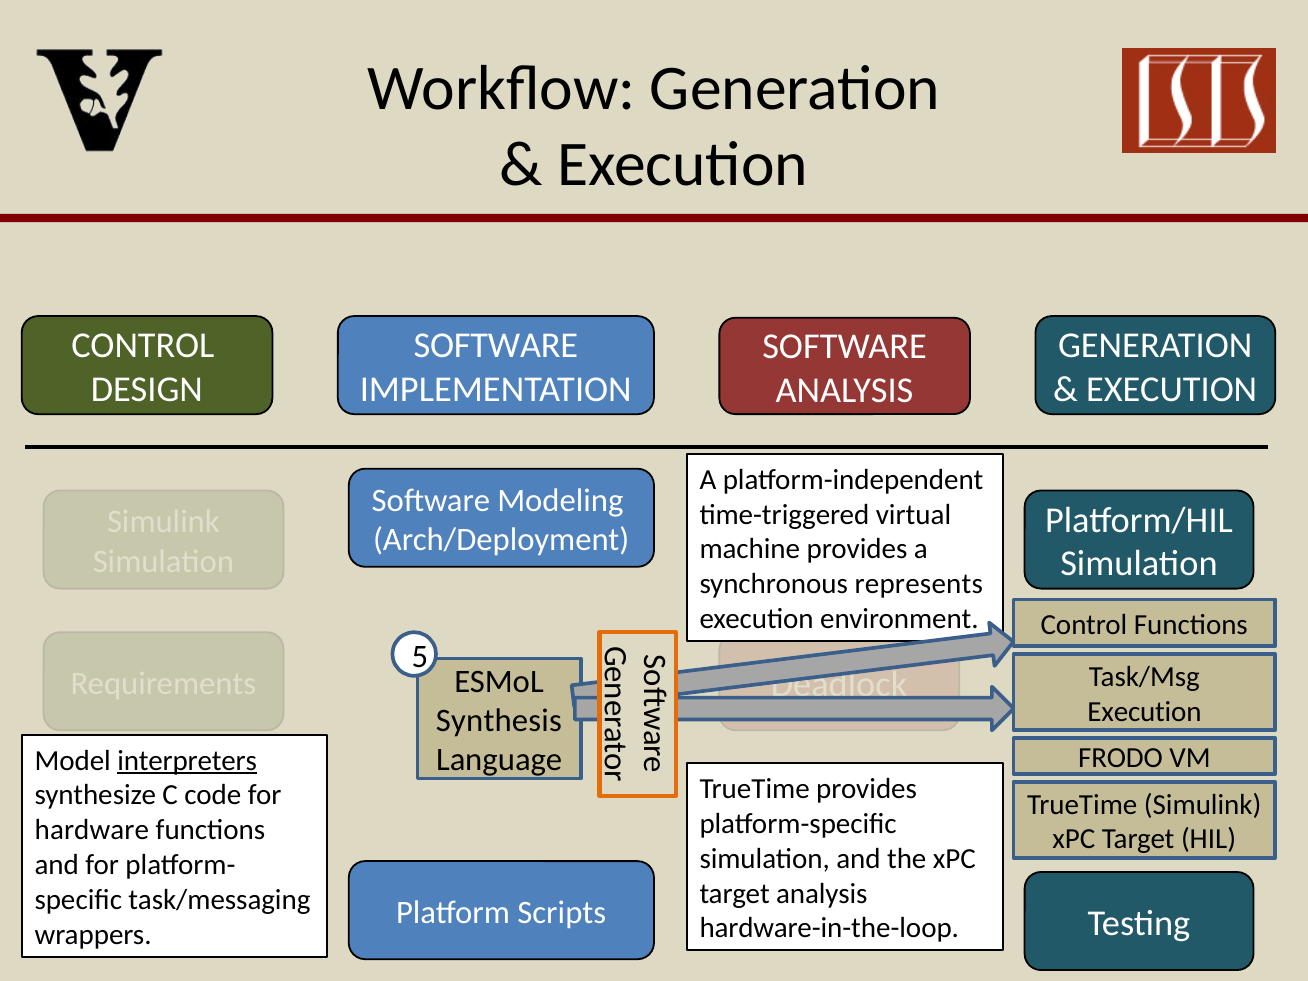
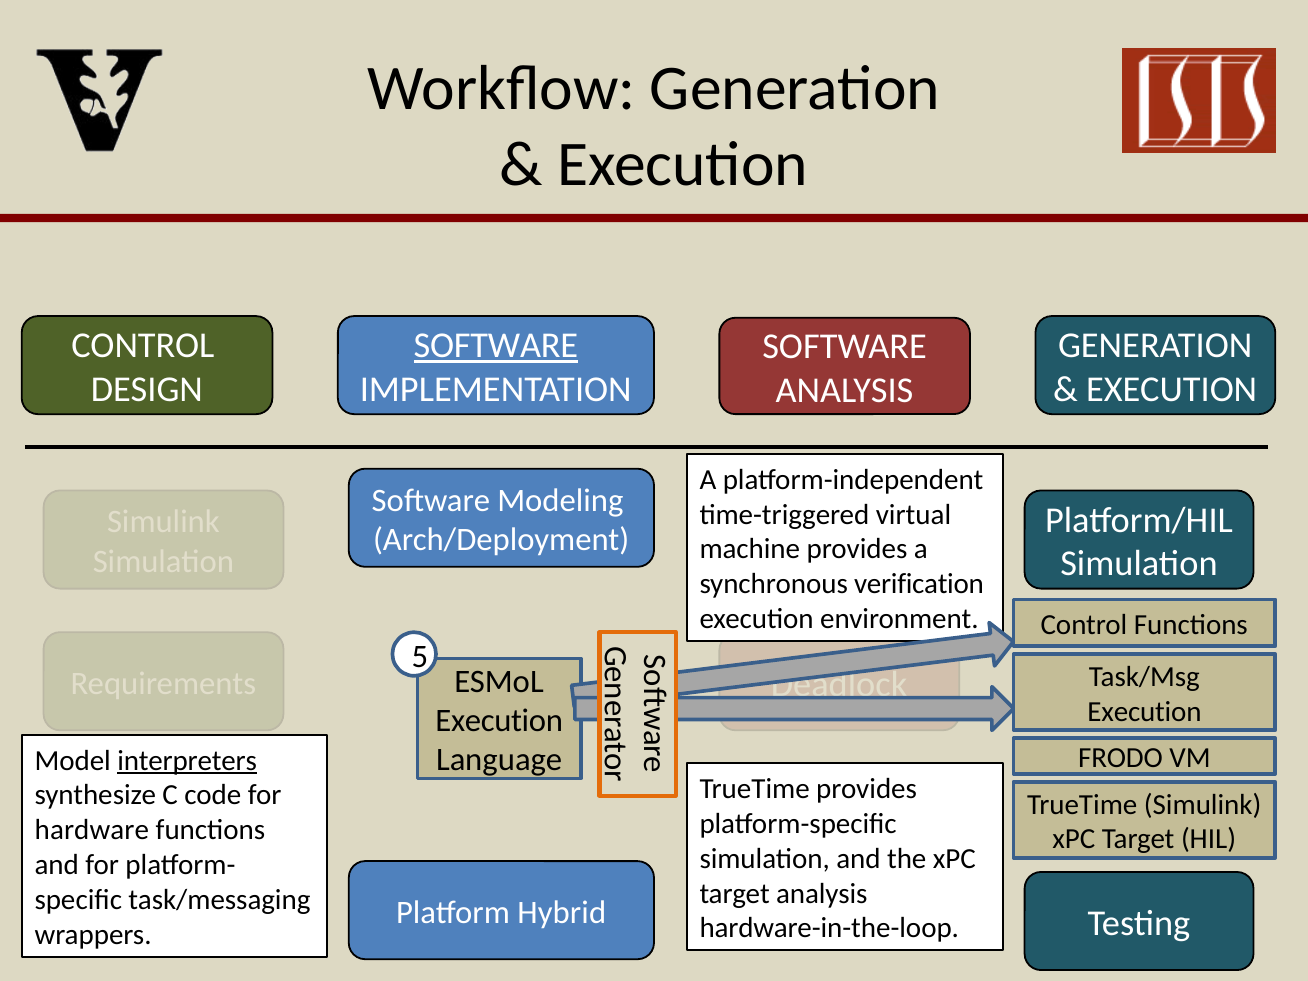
SOFTWARE underline: none -> present (496, 346)
represents: represents -> verification (919, 584)
Synthesis: Synthesis -> Execution (499, 721)
Scripts: Scripts -> Hybrid (562, 912)
